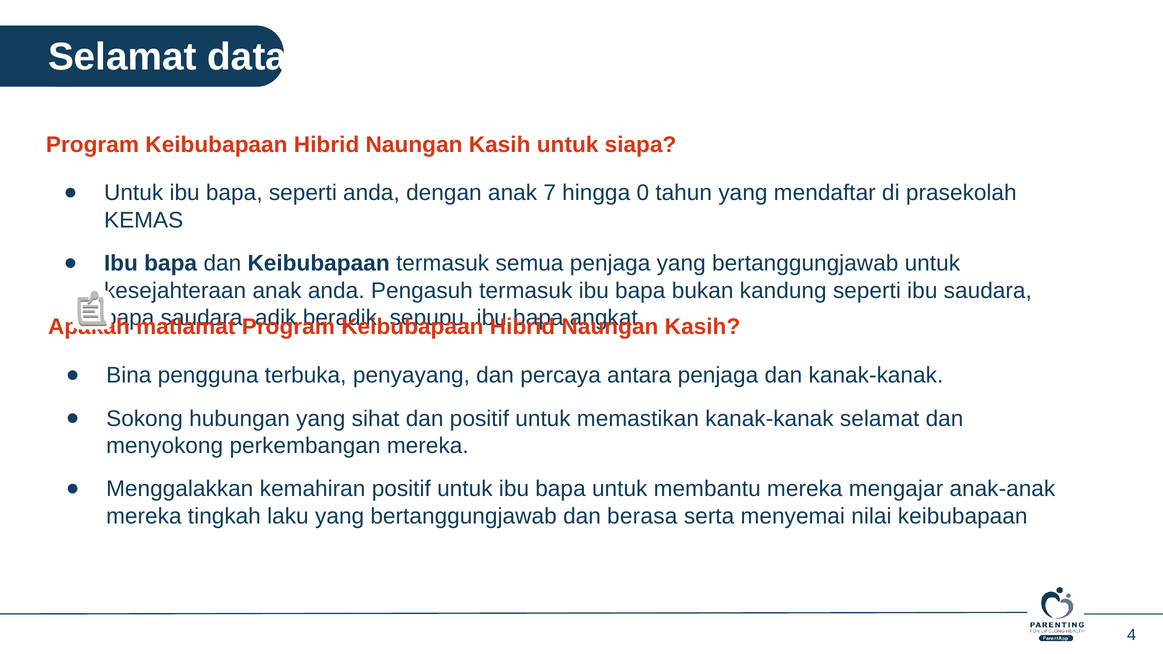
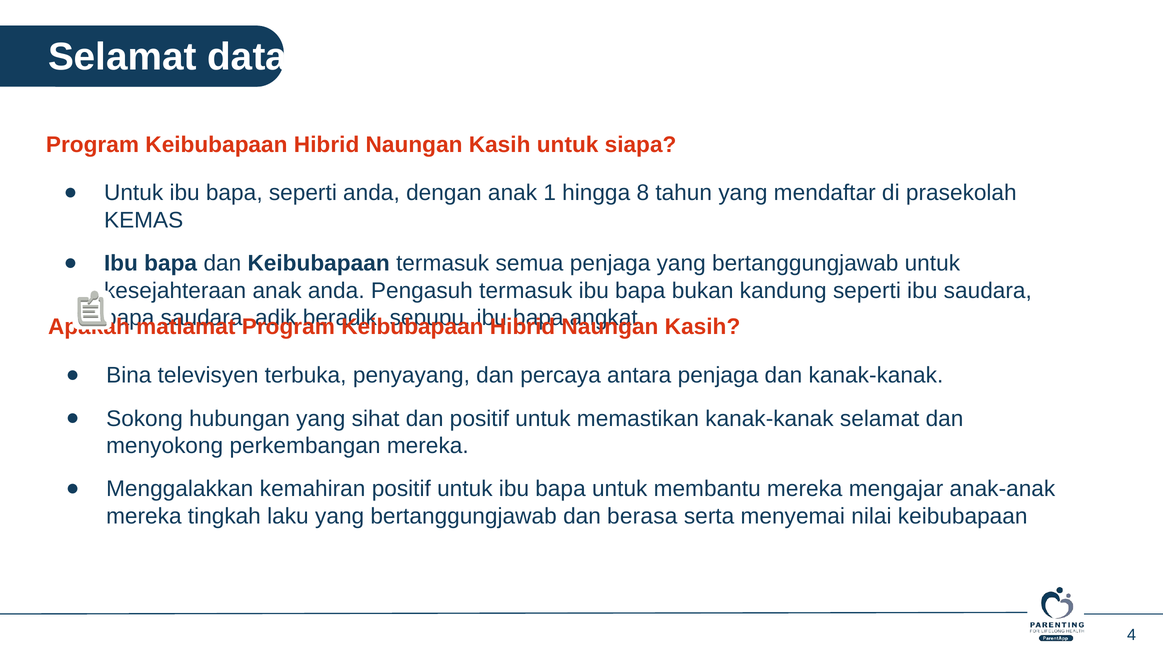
7: 7 -> 1 (550, 193)
0: 0 -> 8 (643, 193)
pengguna: pengguna -> televisyen (208, 375)
